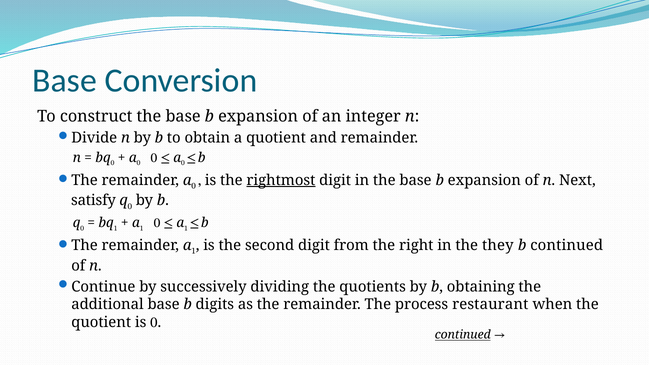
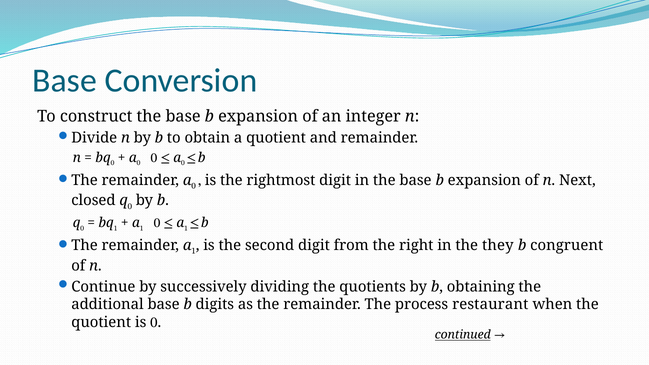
rightmost underline: present -> none (281, 180)
satisfy: satisfy -> closed (93, 201)
b continued: continued -> congruent (567, 245)
